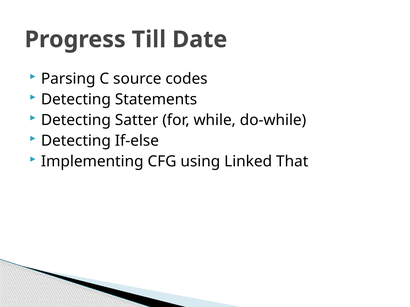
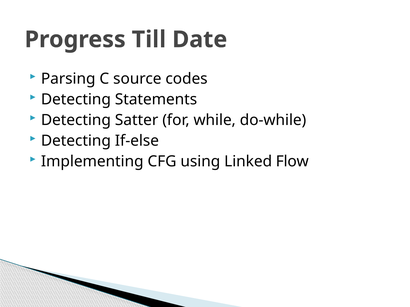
That: That -> Flow (292, 162)
